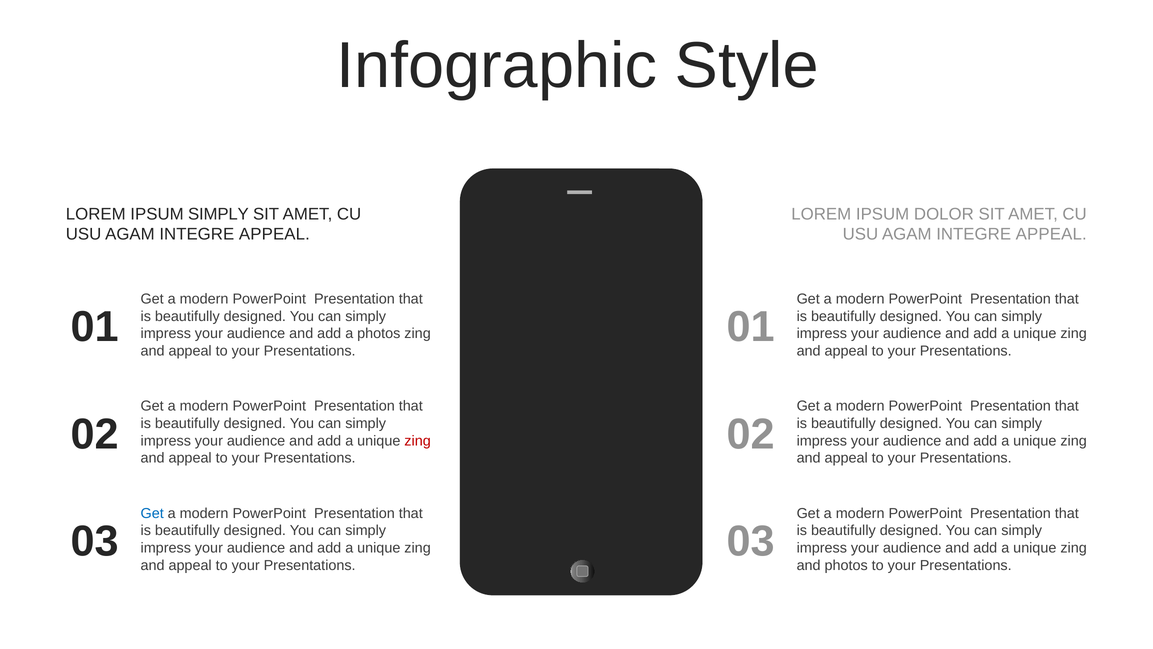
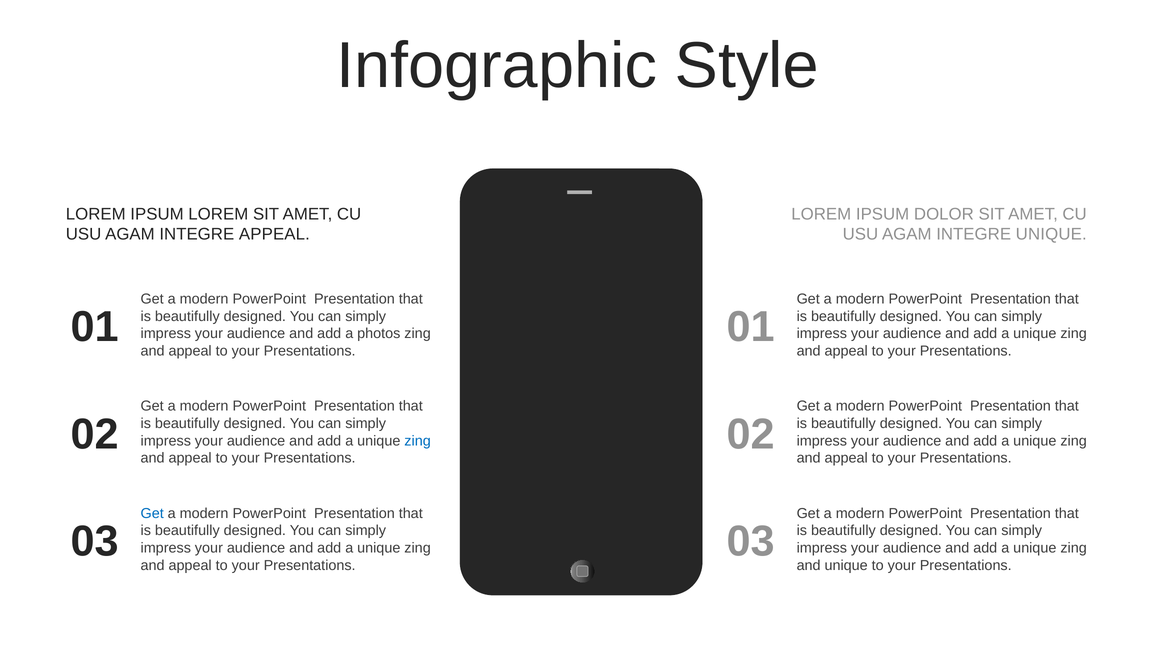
IPSUM SIMPLY: SIMPLY -> LOREM (218, 214)
APPEAL: APPEAL -> UNIQUE (1051, 234)
zing colour: red -> blue (418, 441)
and photos: photos -> unique (846, 565)
